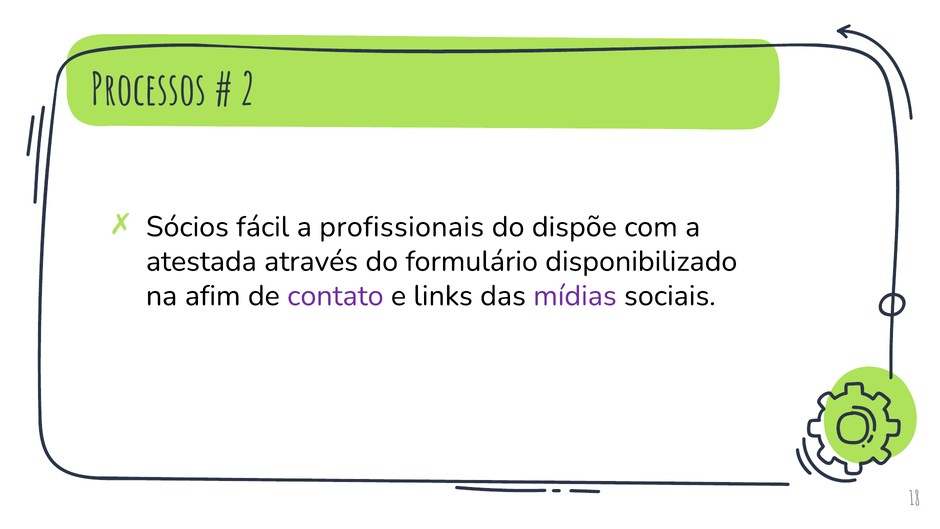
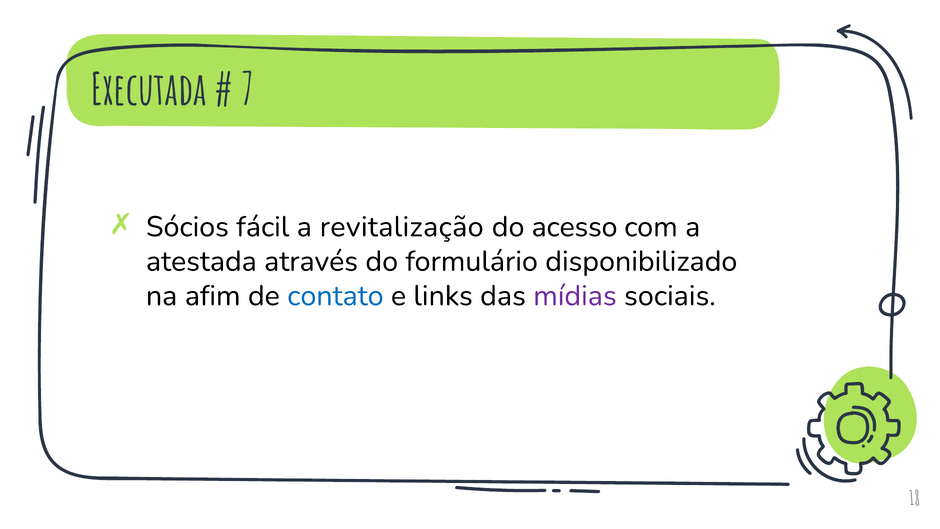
Processos: Processos -> Executada (149, 90)
2: 2 -> 7 (248, 90)
profissionais: profissionais -> revitalização (402, 227)
dispõe: dispõe -> acesso (575, 227)
contato colour: purple -> blue (335, 296)
